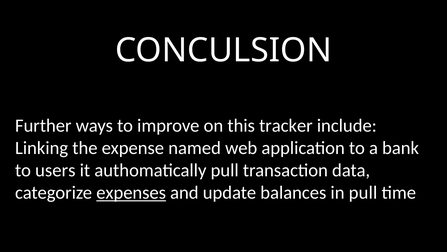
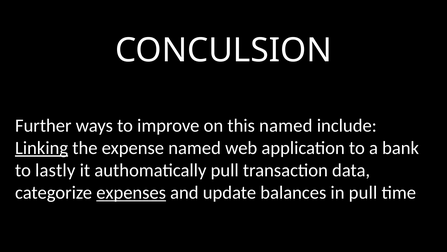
this tracker: tracker -> named (286, 125)
Linking underline: none -> present (42, 148)
users: users -> lastly (55, 170)
